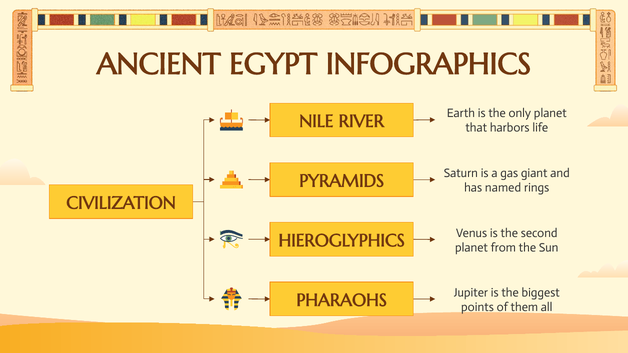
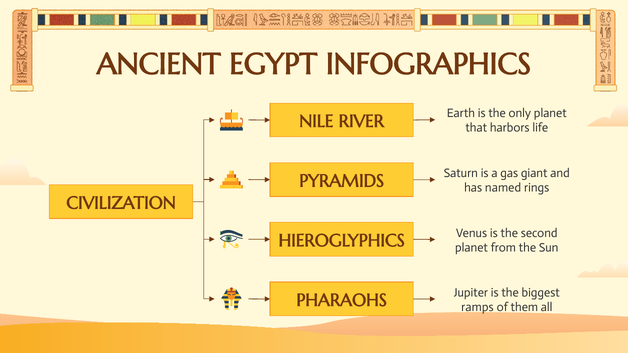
points: points -> ramps (477, 307)
